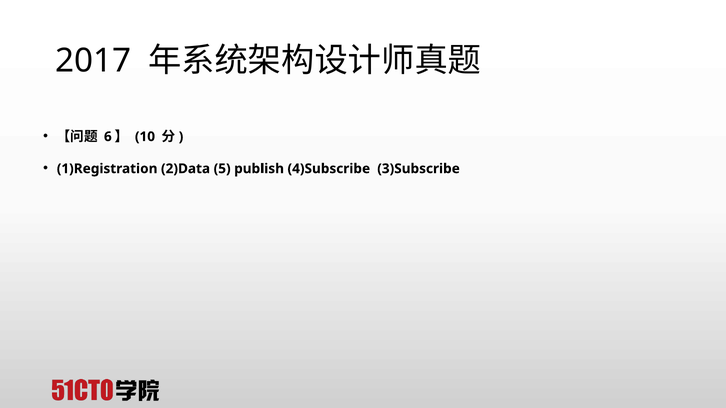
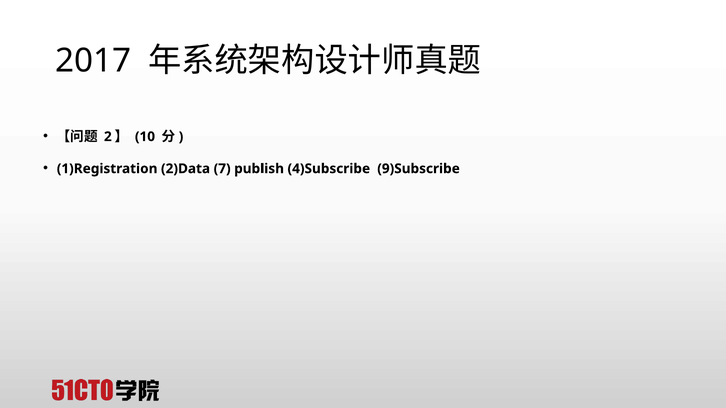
6: 6 -> 2 (108, 137)
5: 5 -> 7 (222, 169)
3)Subscribe: 3)Subscribe -> 9)Subscribe (419, 169)
